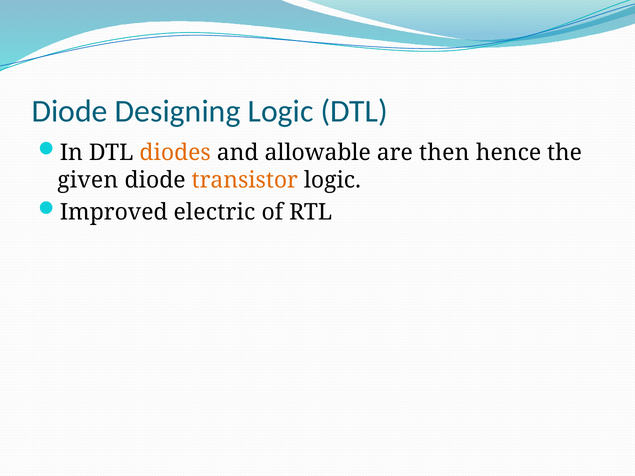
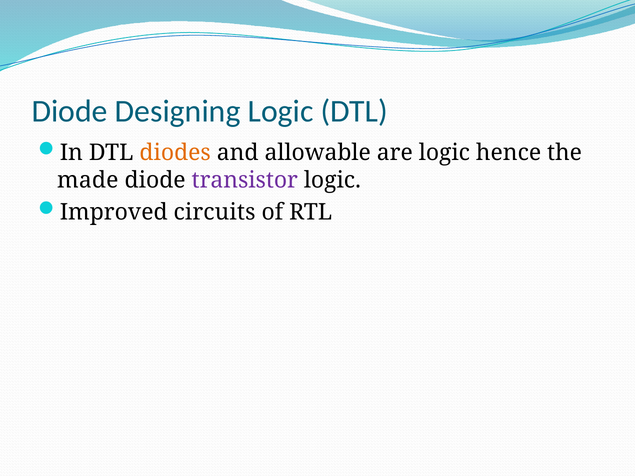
are then: then -> logic (444, 153)
given: given -> made (88, 180)
transistor colour: orange -> purple (245, 180)
electric: electric -> circuits (214, 212)
